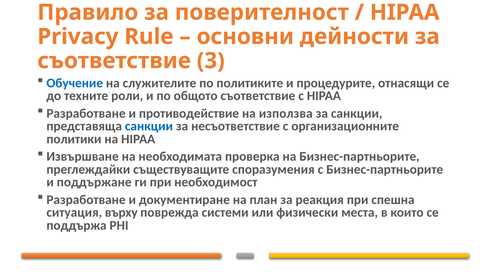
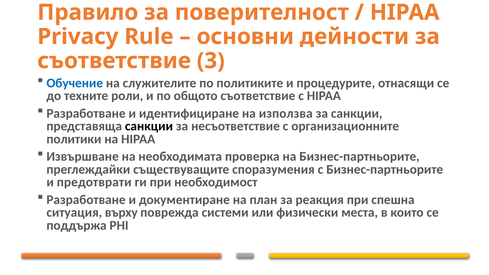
противодействие: противодействие -> идентифициране (189, 113)
санкции colour: blue -> black (149, 126)
поддържане: поддържане -> предотврати (94, 182)
